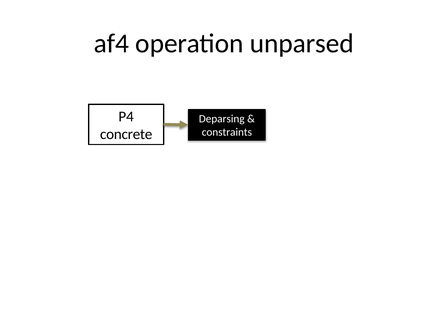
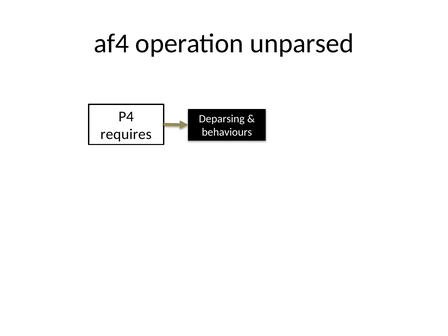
constraints: constraints -> behaviours (227, 132)
concrete: concrete -> requires (126, 134)
